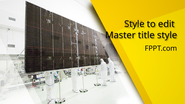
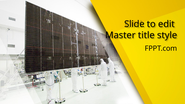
Style: Style -> Slide (134, 24)
